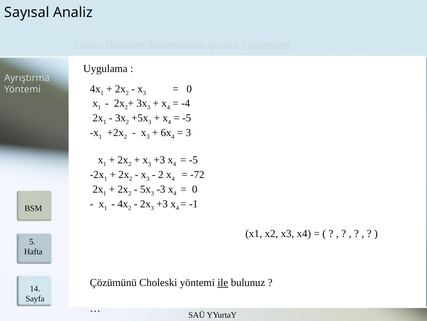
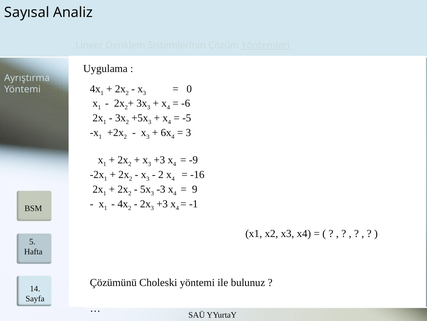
-4: -4 -> -6 (186, 103)
-5: -5 -> -9 (193, 160)
-72: -72 -> -16 (197, 174)
0: 0 -> 9 (195, 189)
ile underline: present -> none (223, 282)
